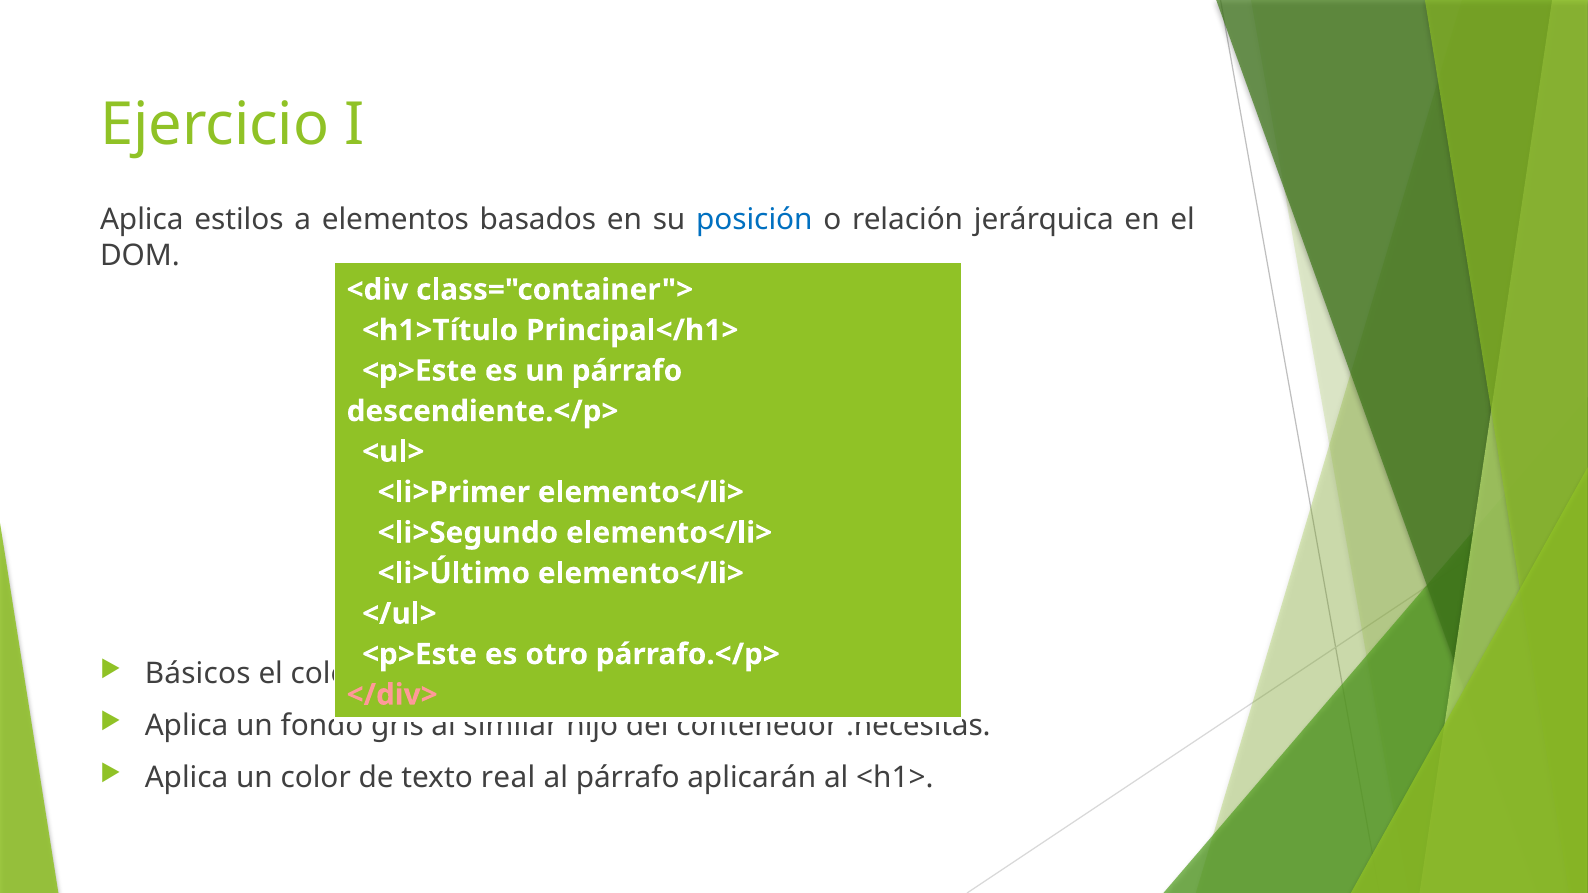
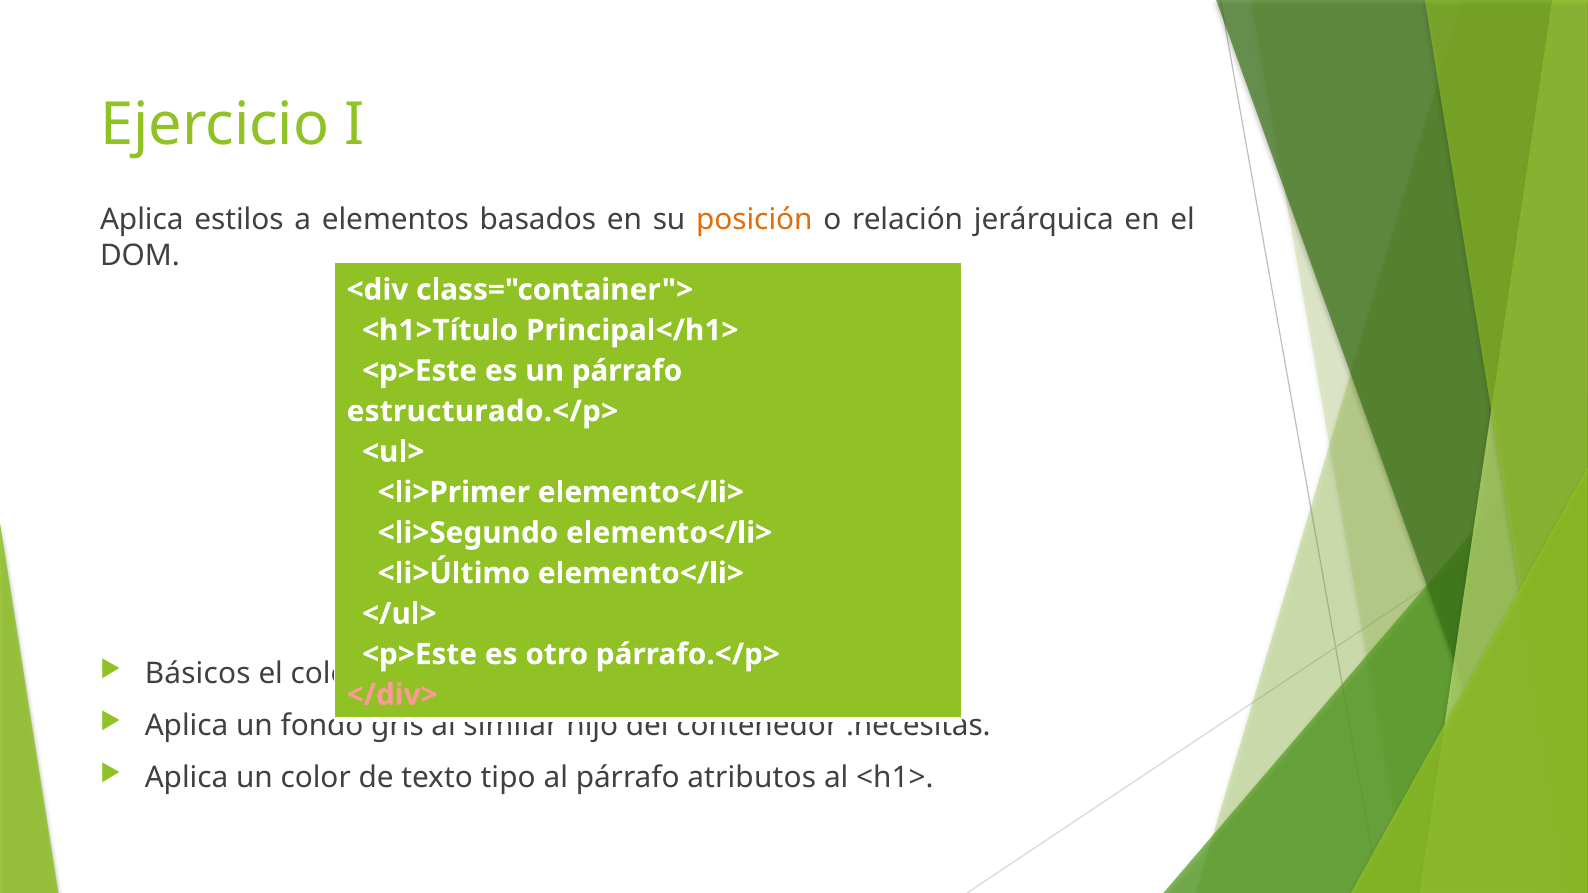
posición colour: blue -> orange (754, 220)
descendiente.</p>: descendiente.</p> -> estructurado.</p> (482, 411)
real: real -> tipo (508, 778)
aplicarán: aplicarán -> atributos (752, 778)
